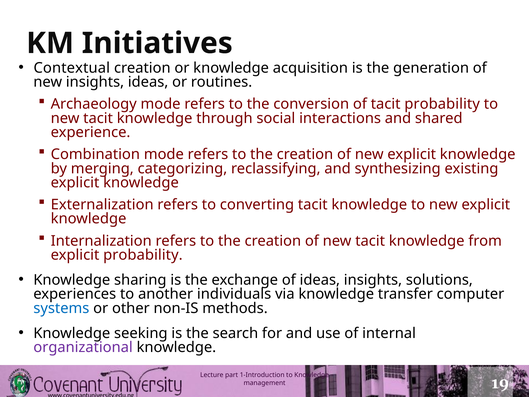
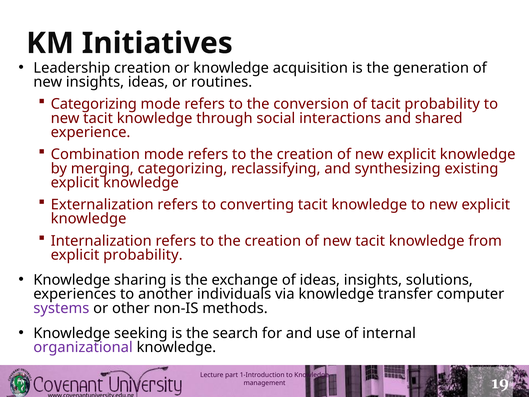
Contextual: Contextual -> Leadership (72, 68)
Archaeology: Archaeology -> Categorizing (94, 104)
systems colour: blue -> purple (61, 308)
